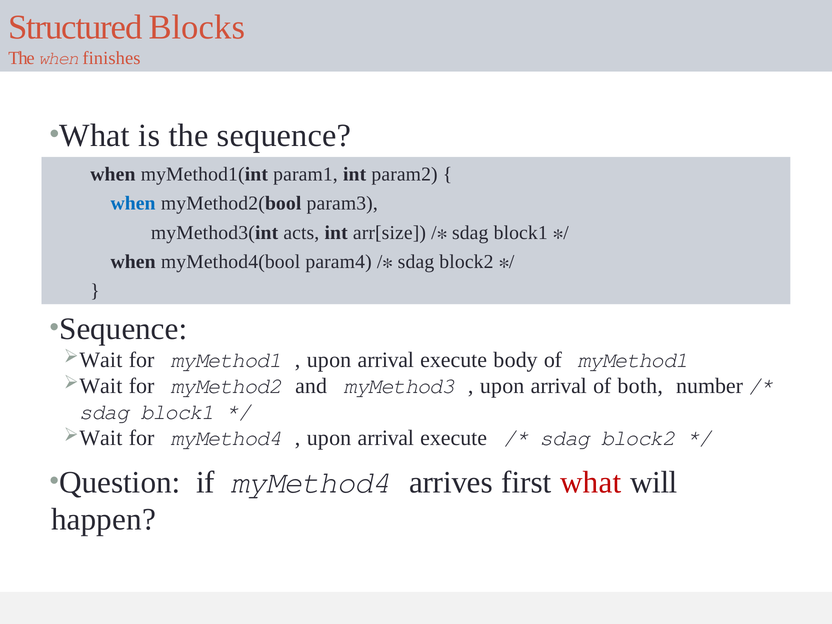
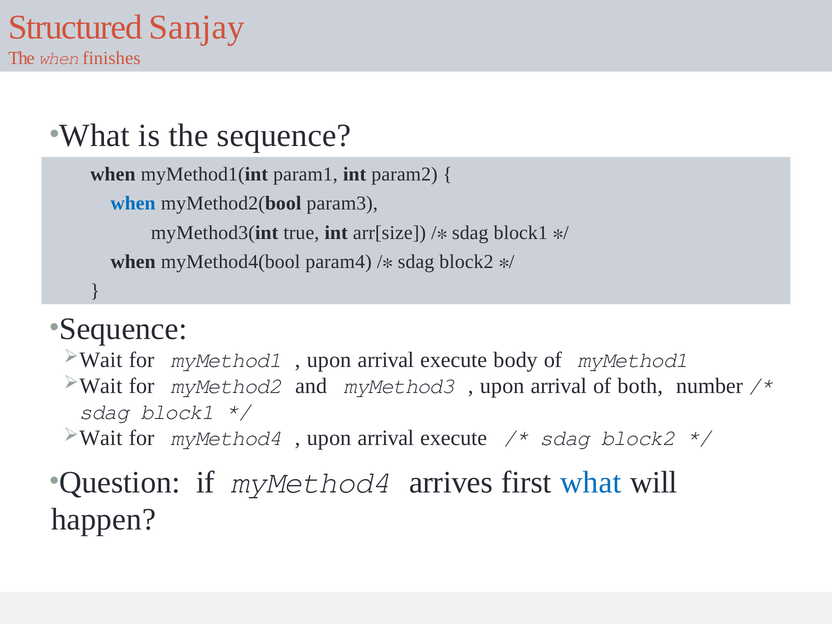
Blocks: Blocks -> Sanjay (197, 27)
acts: acts -> true (301, 233)
what colour: red -> blue (591, 482)
